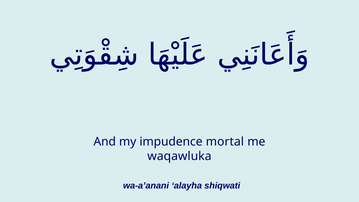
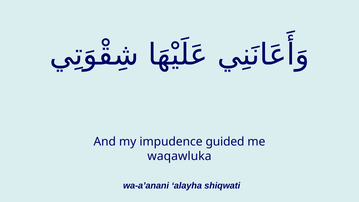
mortal: mortal -> guided (225, 142)
